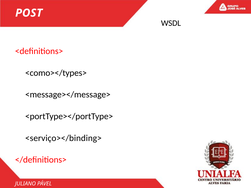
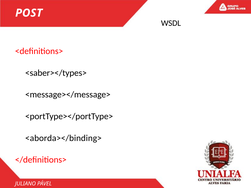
<como></types>: <como></types> -> <saber></types> (56, 73)
<serviço></binding>: <serviço></binding> -> <aborda></binding> (63, 138)
